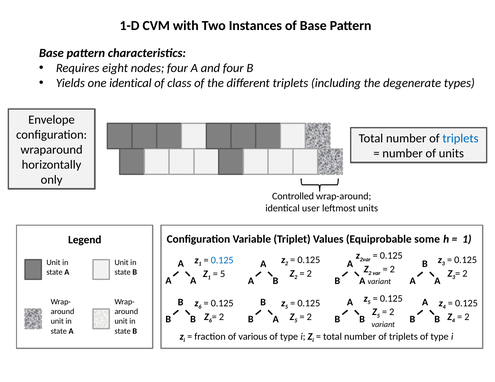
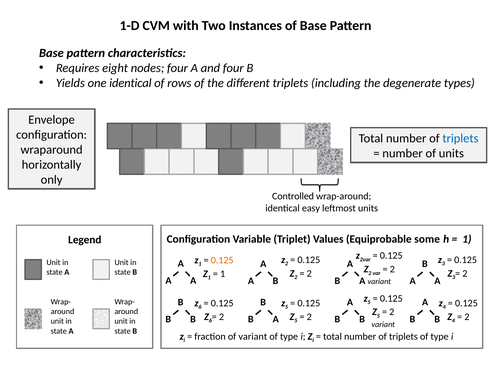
class: class -> rows (179, 83)
user: user -> easy (311, 208)
0.125 colour: blue -> orange (222, 260)
5: 5 -> 1 (223, 274)
of various: various -> variant (253, 337)
